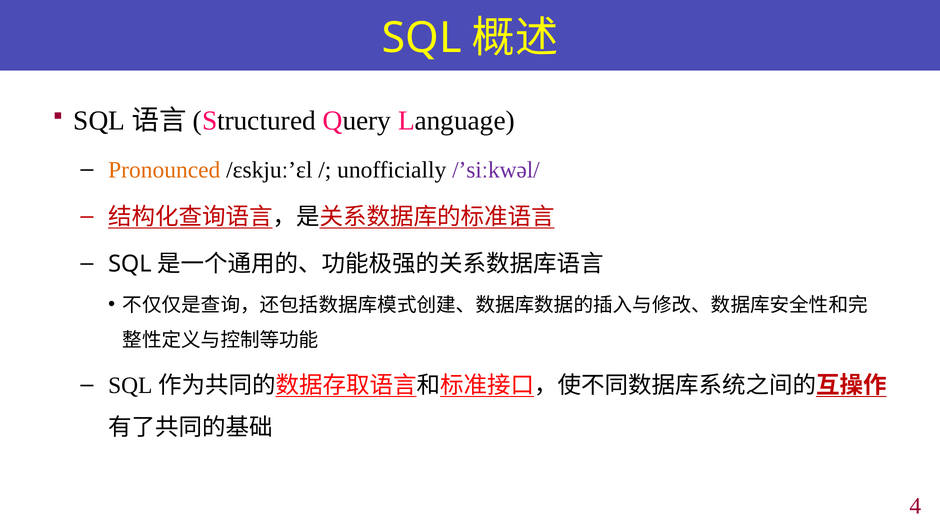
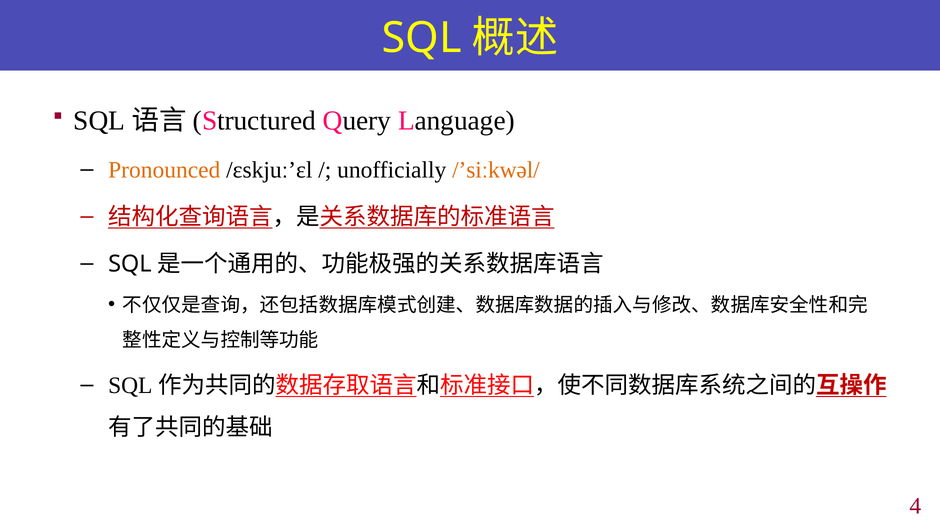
/’siːkwəl/ colour: purple -> orange (496, 170)
